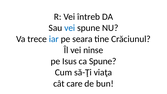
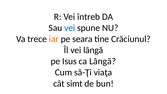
iar colour: blue -> orange (54, 39)
vei ninse: ninse -> lângă (93, 50)
ca Spune: Spune -> Lângă (103, 61)
care: care -> simt (75, 84)
